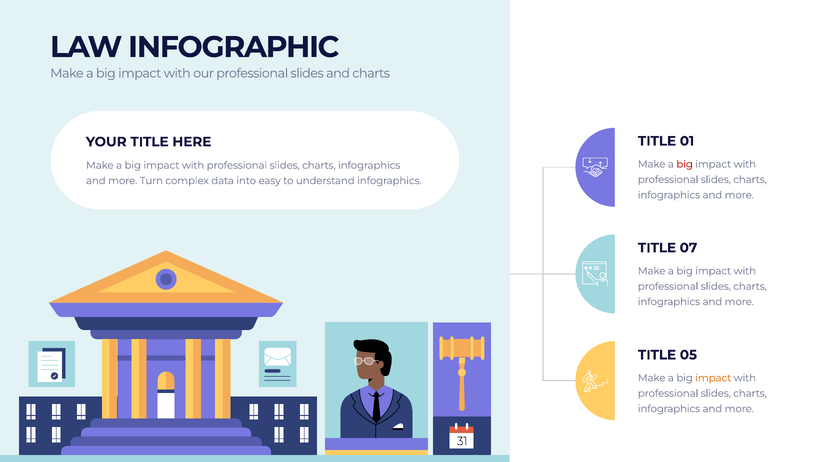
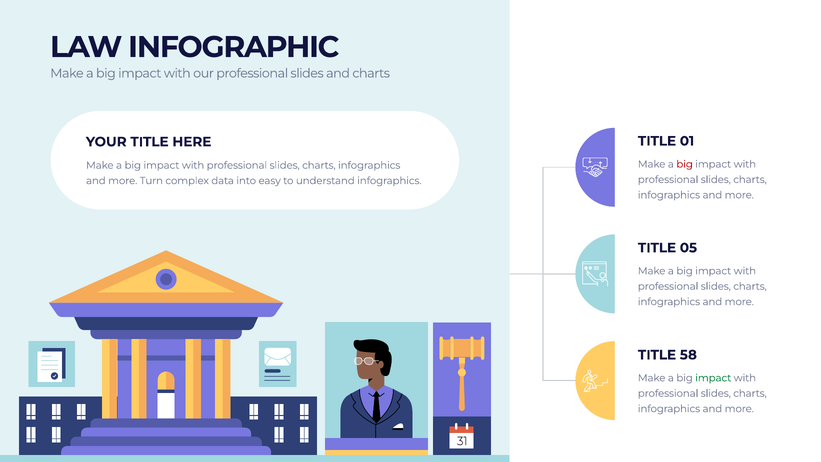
07: 07 -> 05 (688, 248)
05: 05 -> 58 (688, 355)
impact colour: orange -> green (713, 378)
